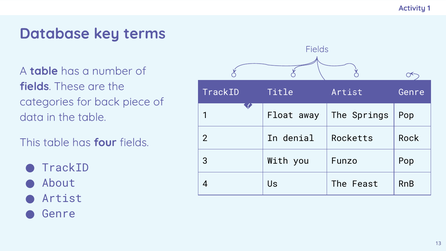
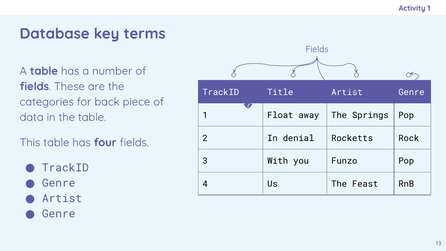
About: About -> Genre (59, 183)
